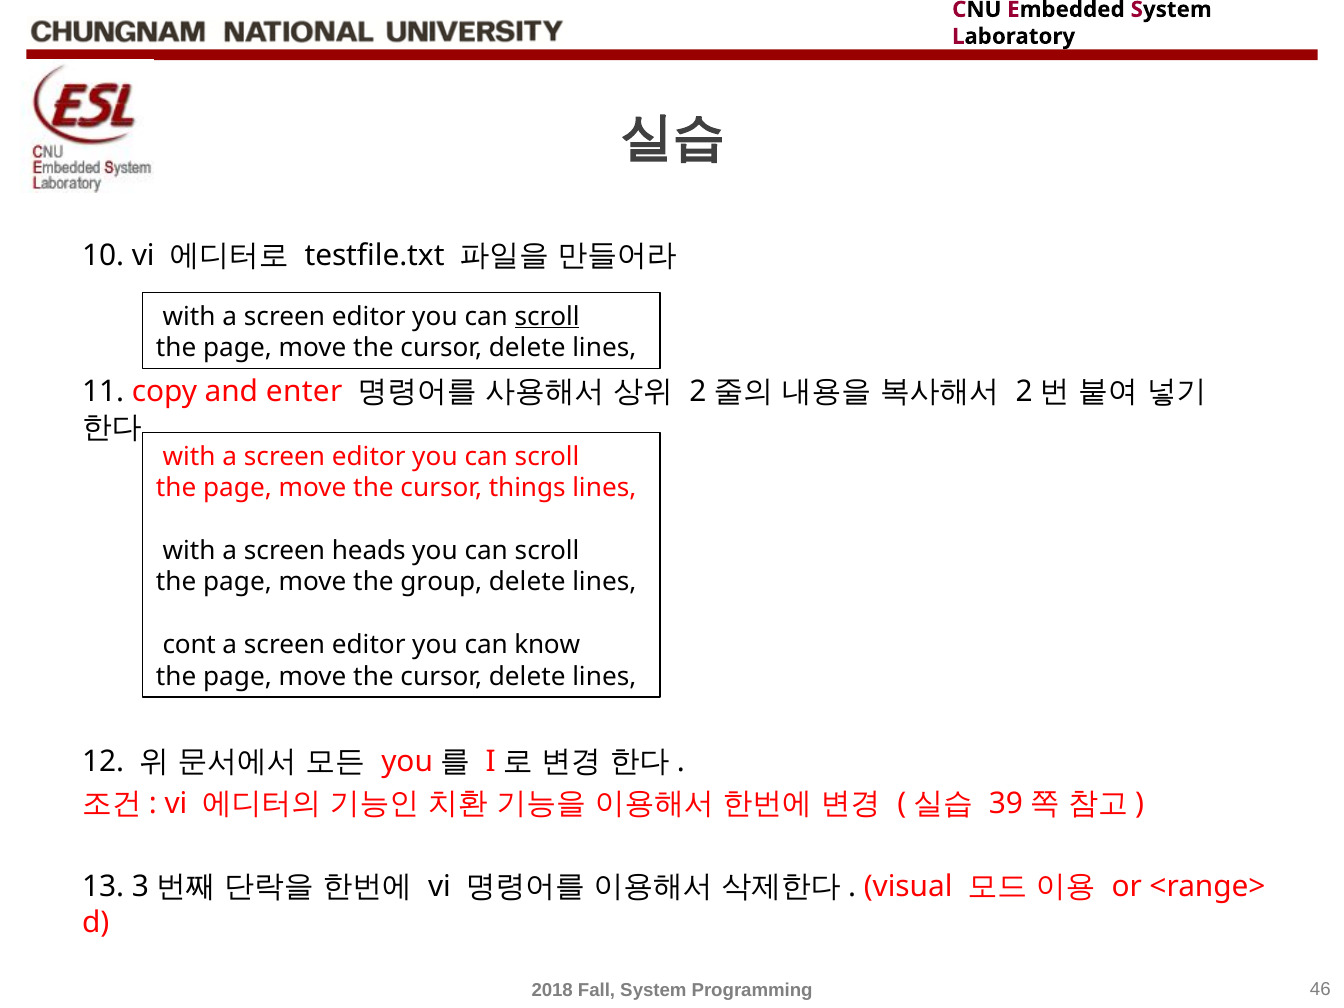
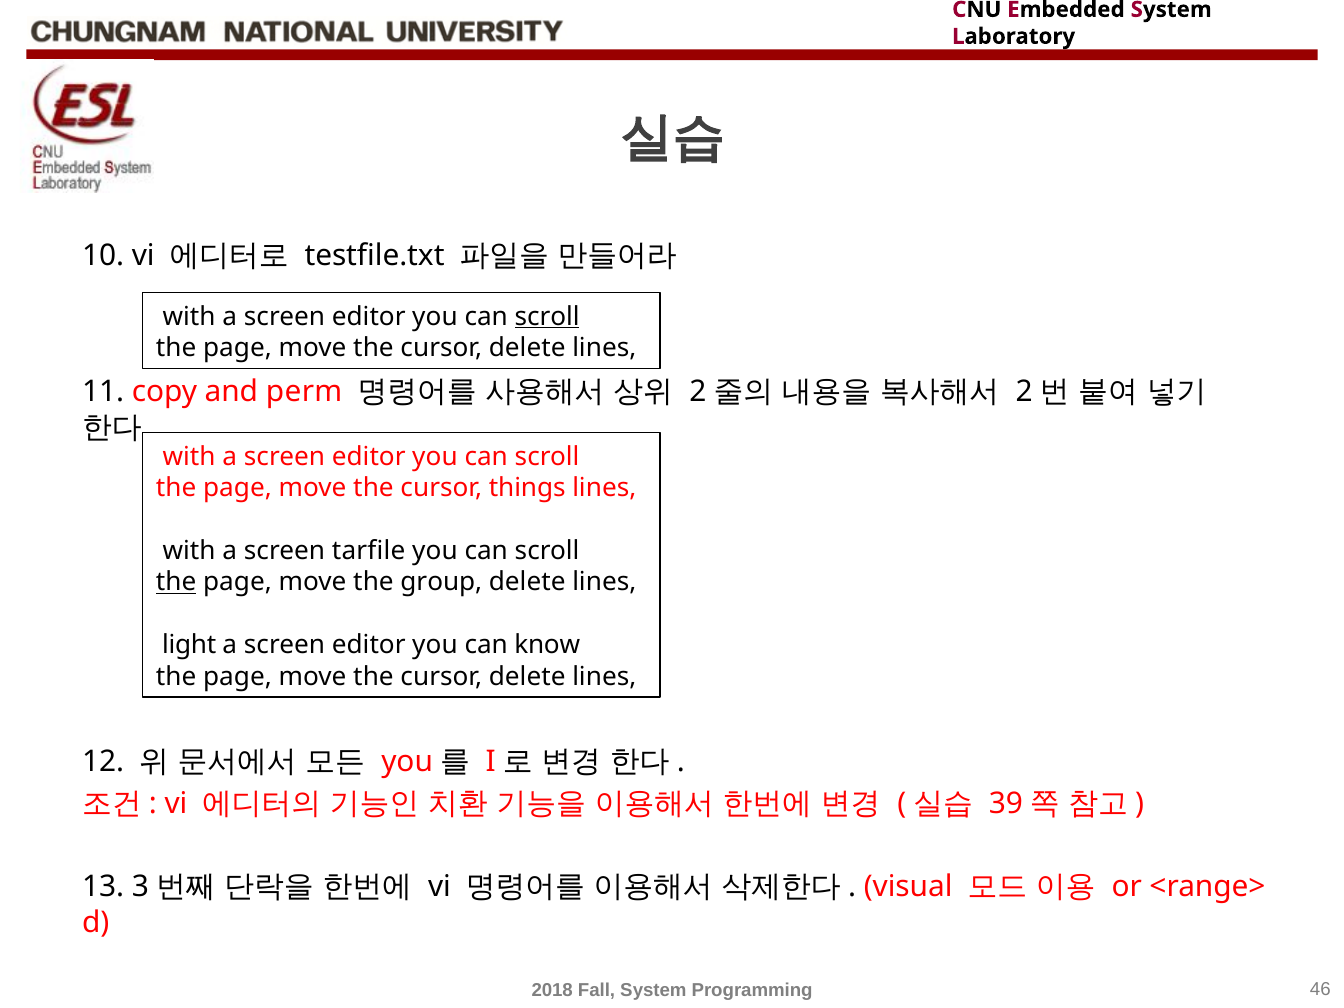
enter: enter -> perm (304, 391)
heads: heads -> tarfile (369, 551)
the underline: none -> present (176, 582)
cont: cont -> light (189, 645)
